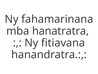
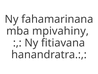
hanatratra: hanatratra -> mpivahiny (60, 31)
